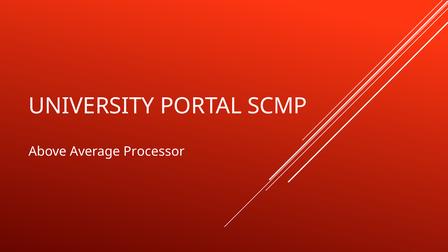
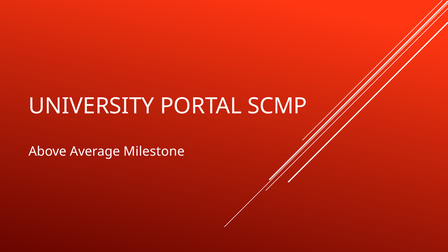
Processor: Processor -> Milestone (154, 152)
